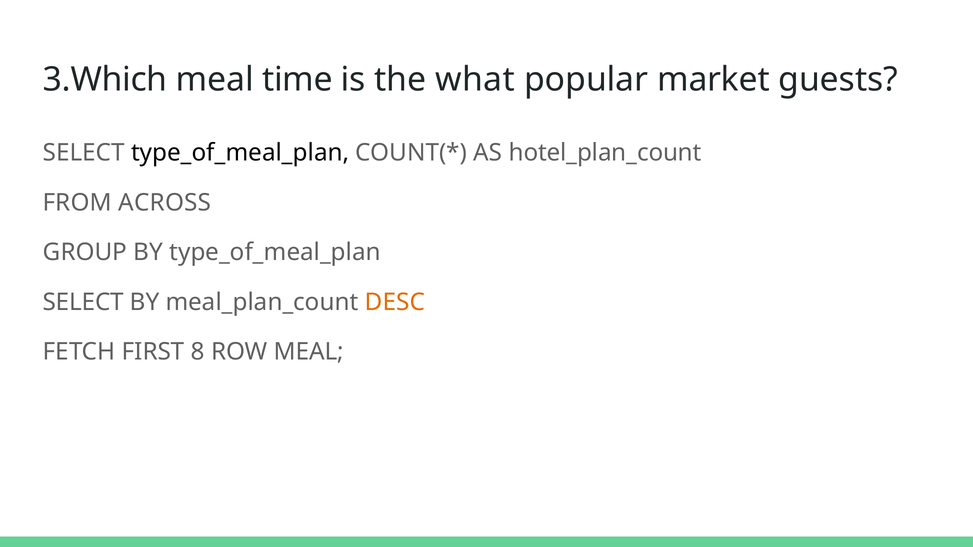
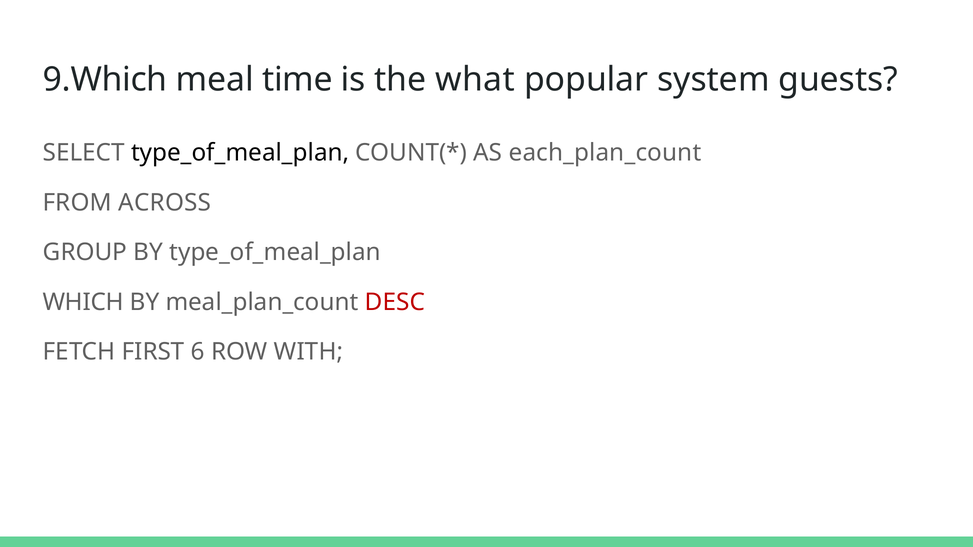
3.Which: 3.Which -> 9.Which (105, 80)
market: market -> system (713, 80)
hotel_plan_count: hotel_plan_count -> each_plan_count (605, 153)
SELECT: SELECT -> WHICH (83, 302)
DESC colour: orange -> red (395, 302)
8: 8 -> 6 (198, 352)
ROW MEAL: MEAL -> WITH (309, 352)
